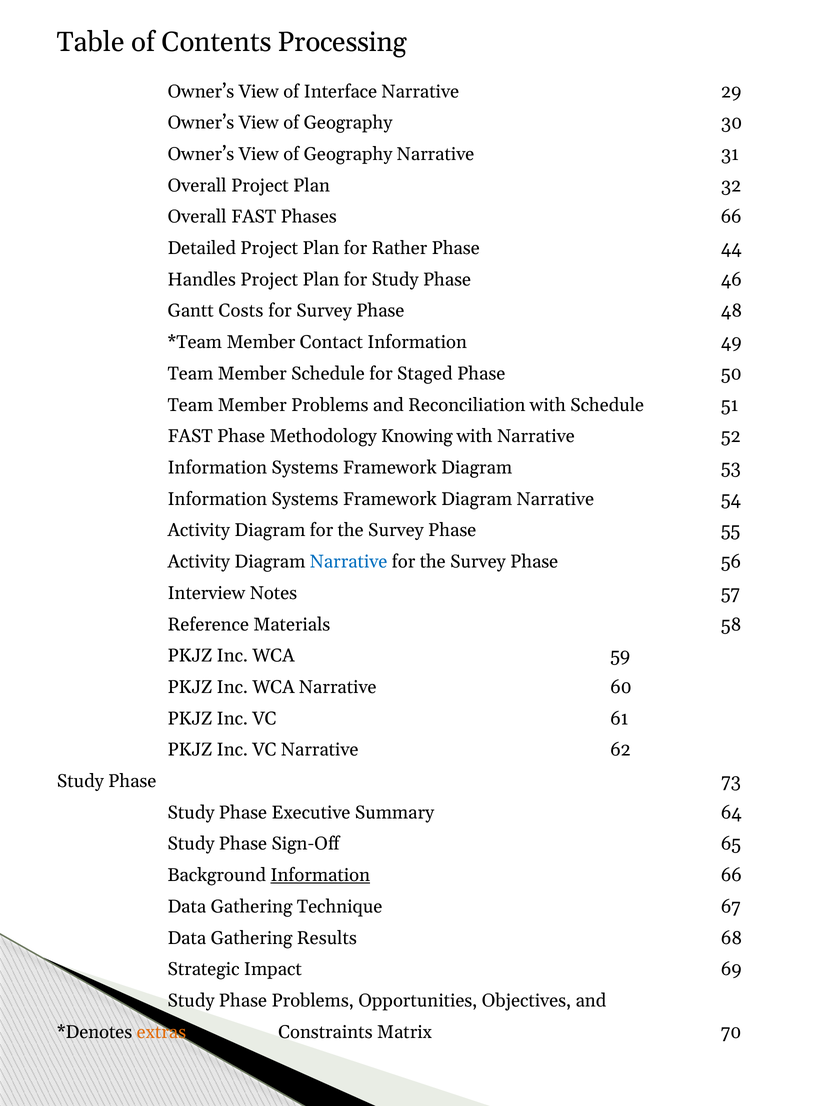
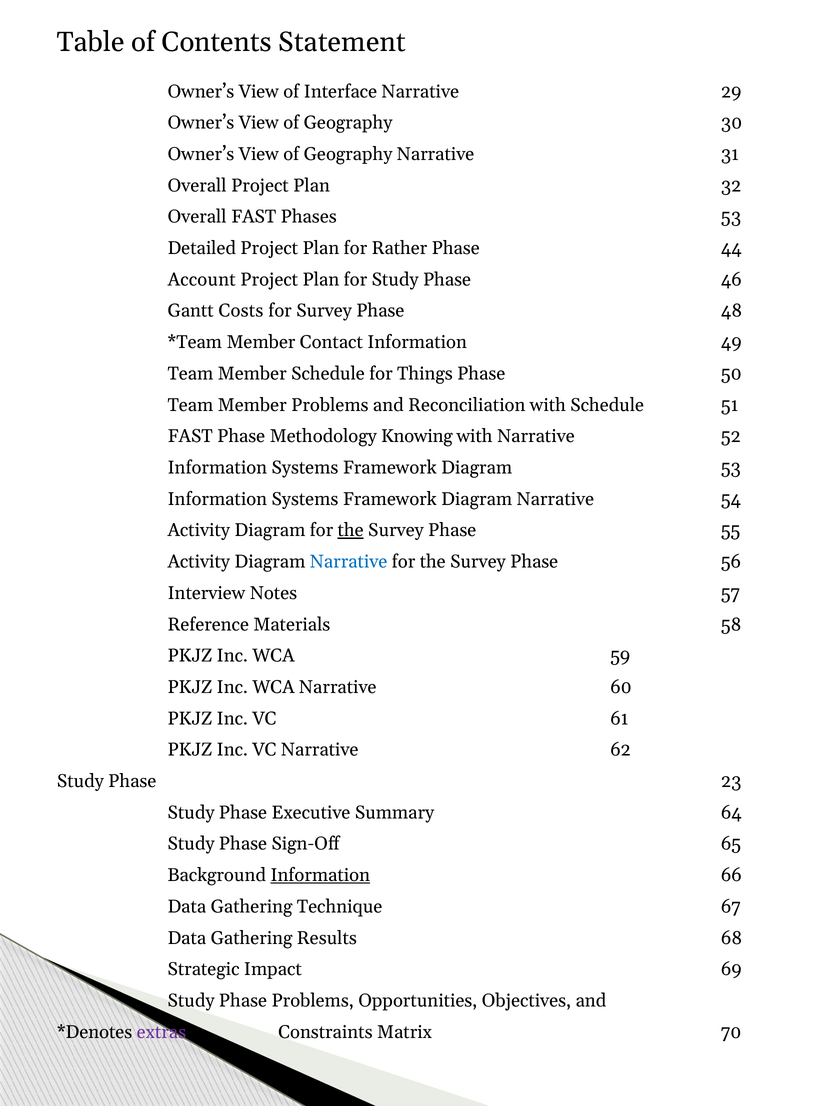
Processing: Processing -> Statement (342, 42)
Phases 66: 66 -> 53 (731, 217)
Handles: Handles -> Account (202, 280)
Staged: Staged -> Things (425, 374)
the underline: none -> present (351, 531)
73: 73 -> 23 (731, 782)
extras colour: orange -> purple (161, 1033)
